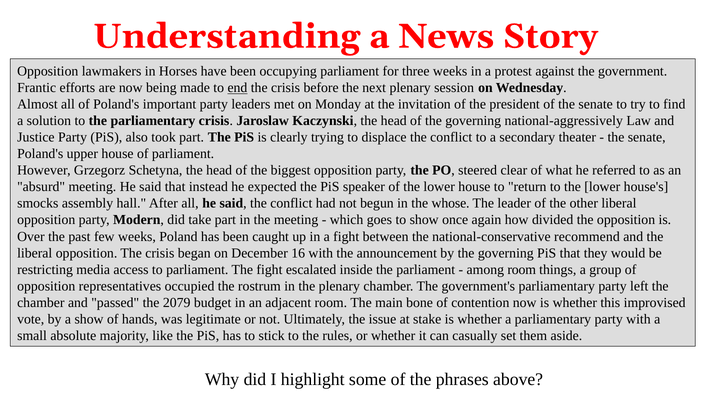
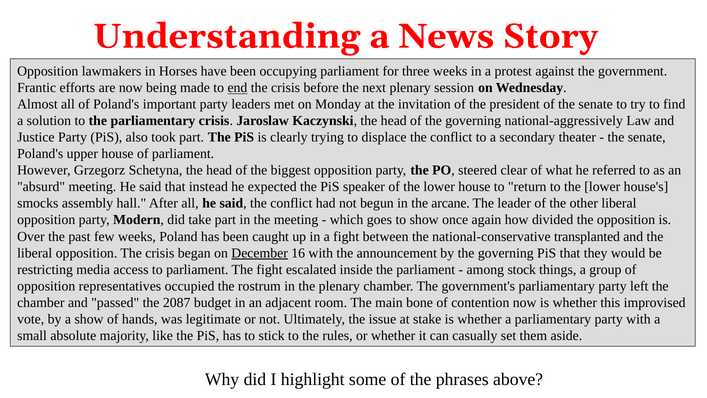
whose: whose -> arcane (451, 203)
recommend: recommend -> transplanted (587, 236)
December underline: none -> present (260, 253)
among room: room -> stock (522, 269)
2079: 2079 -> 2087 (177, 302)
